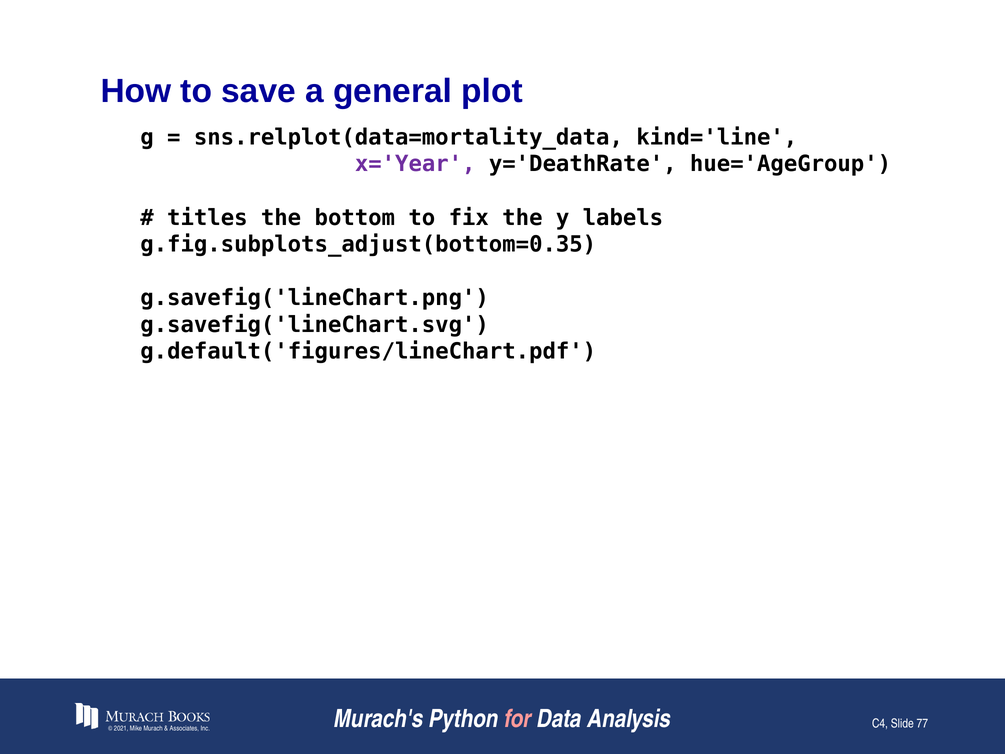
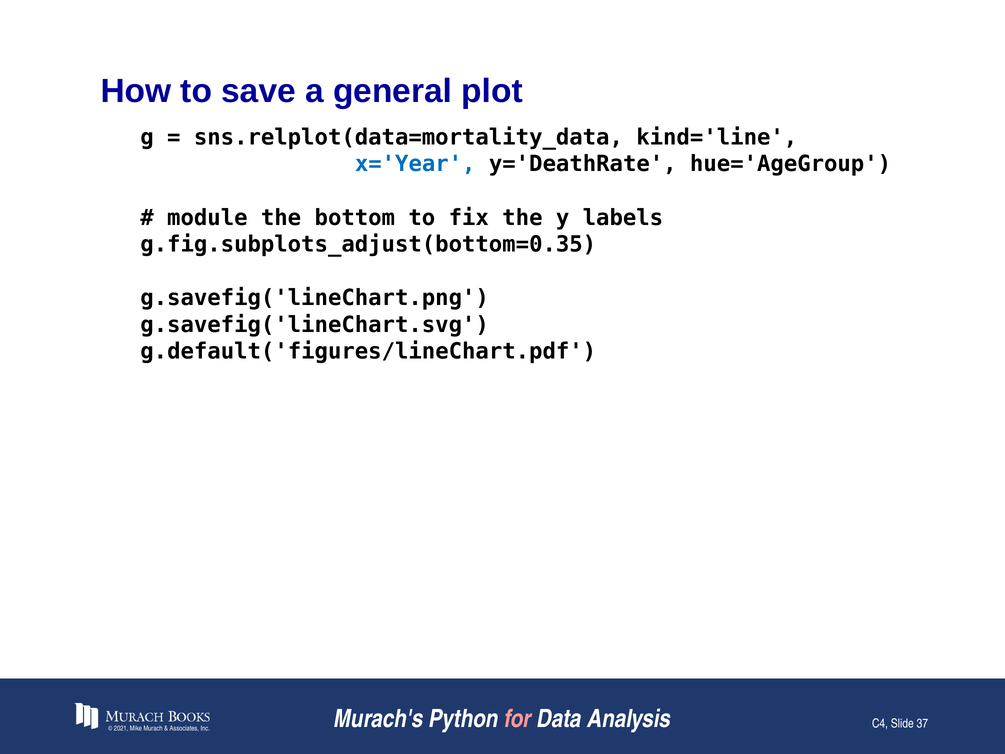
x='Year colour: purple -> blue (415, 164)
titles: titles -> module (207, 218)
77: 77 -> 37 (922, 723)
